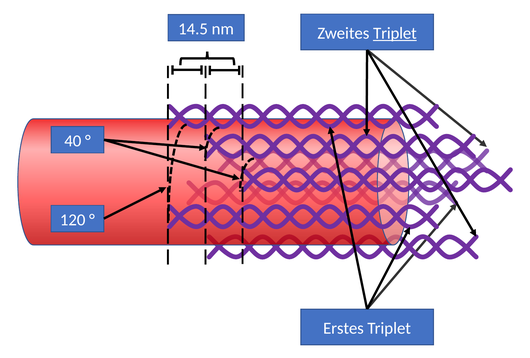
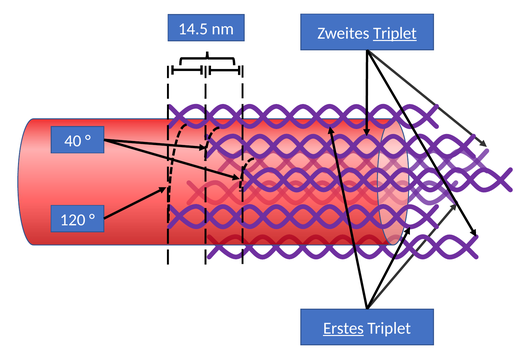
Erstes underline: none -> present (343, 328)
